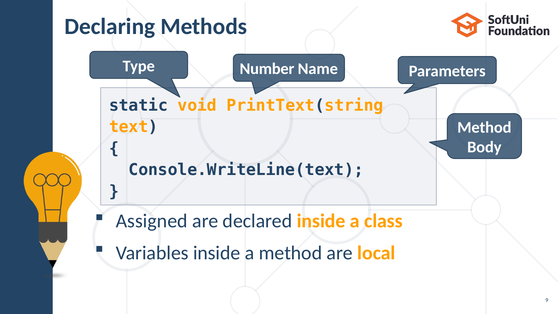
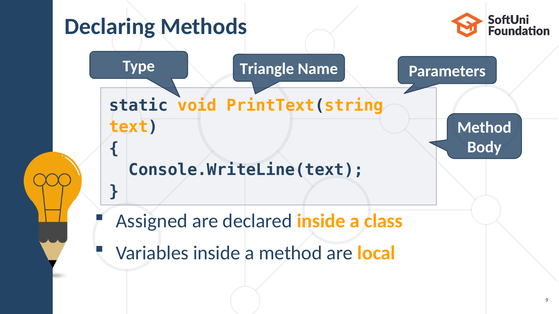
Number: Number -> Triangle (267, 69)
